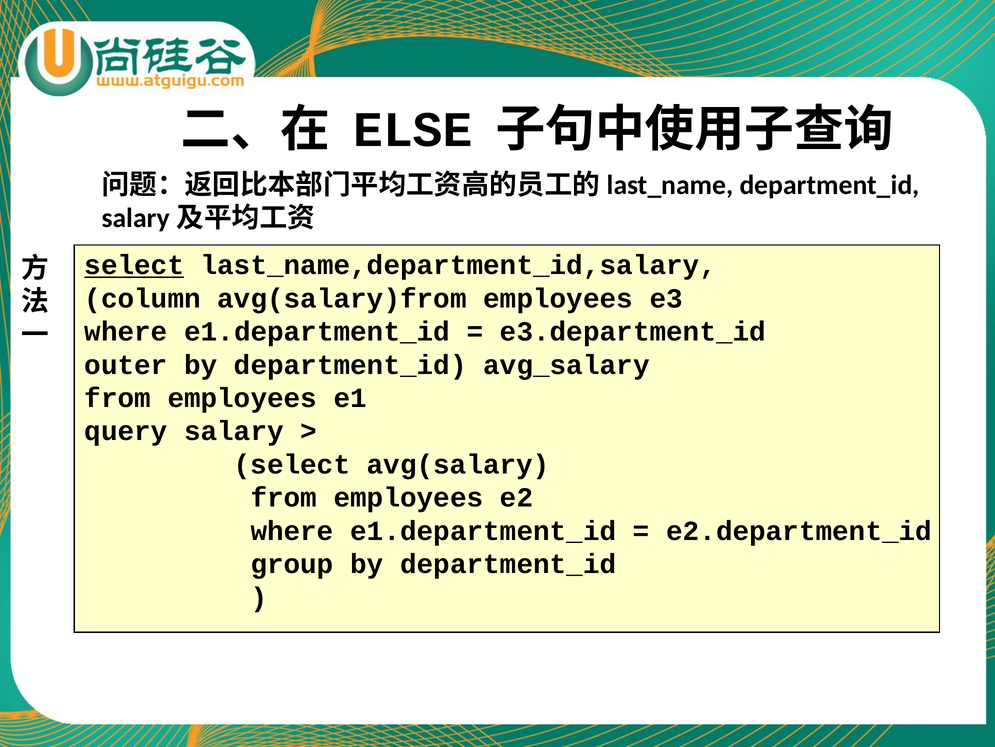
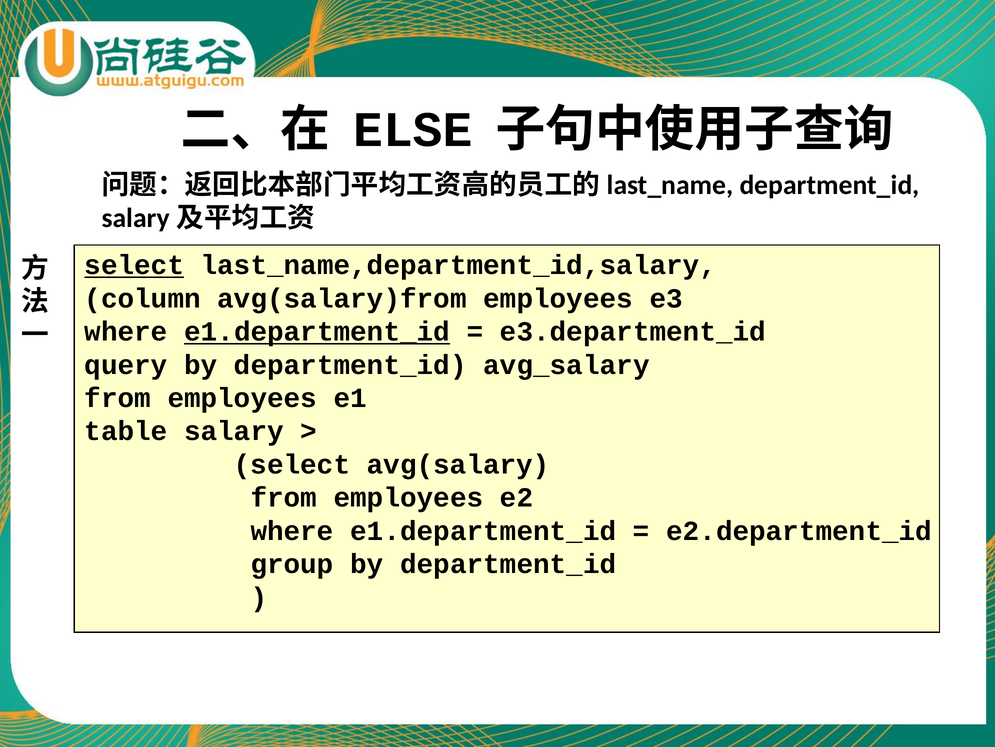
e1.department_id underline: none -> present (317, 331)
outer: outer -> query (126, 365)
query: query -> table (126, 431)
